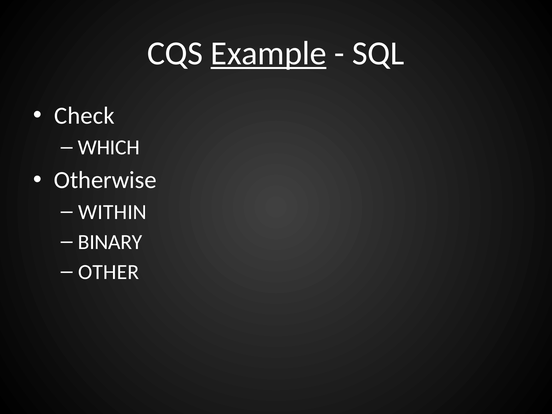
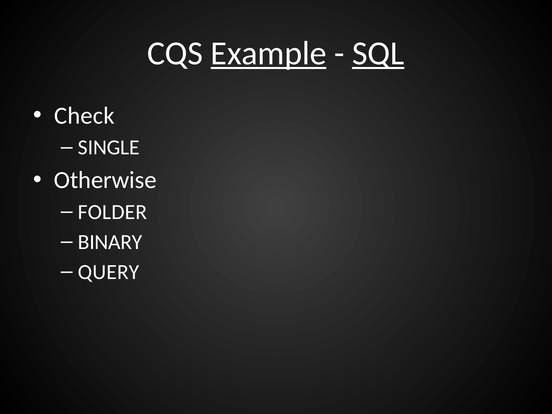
SQL underline: none -> present (378, 53)
WHICH: WHICH -> SINGLE (109, 147)
WITHIN: WITHIN -> FOLDER (113, 212)
OTHER: OTHER -> QUERY (109, 272)
